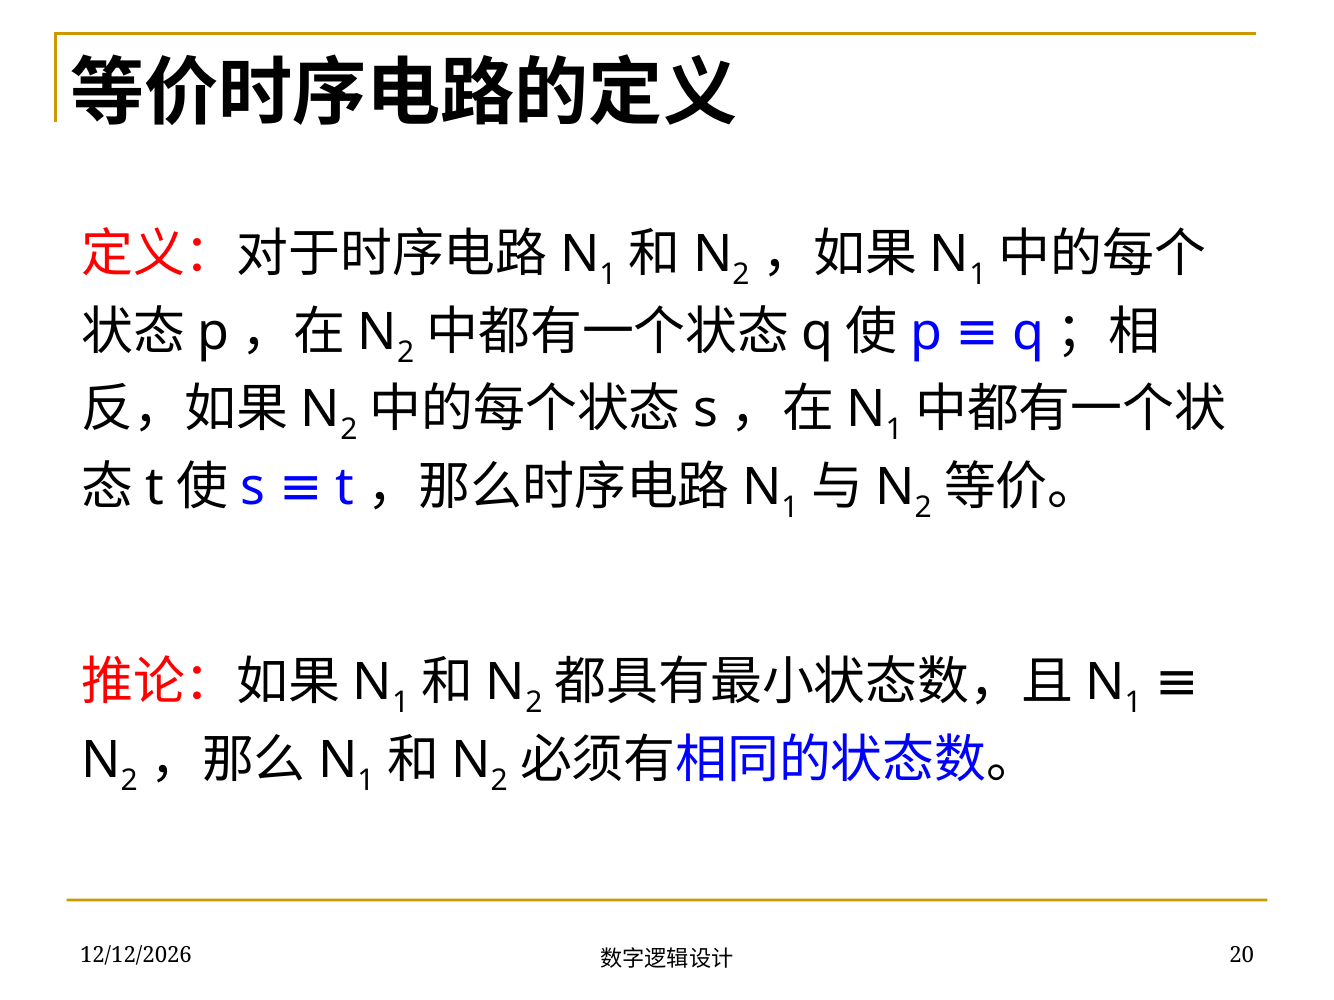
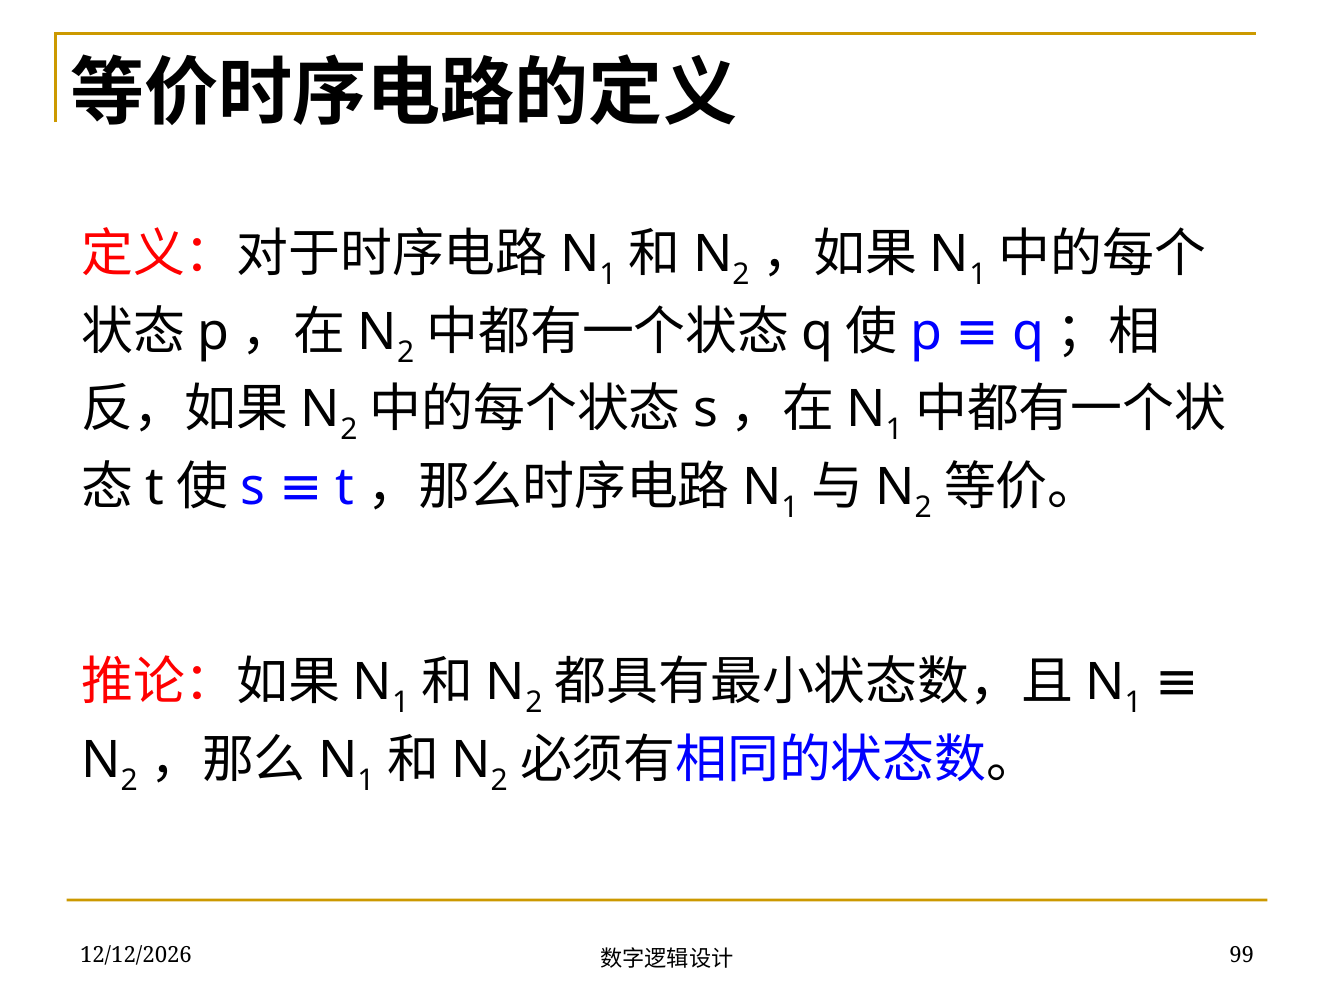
20: 20 -> 99 (1242, 955)
